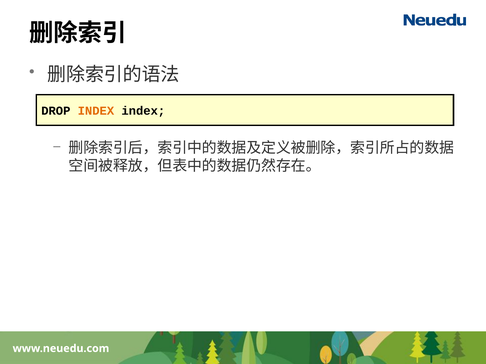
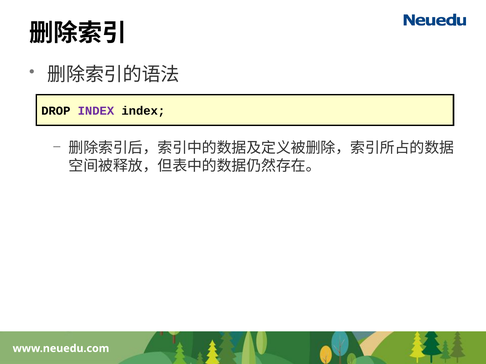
INDEX colour: orange -> purple (96, 111)
